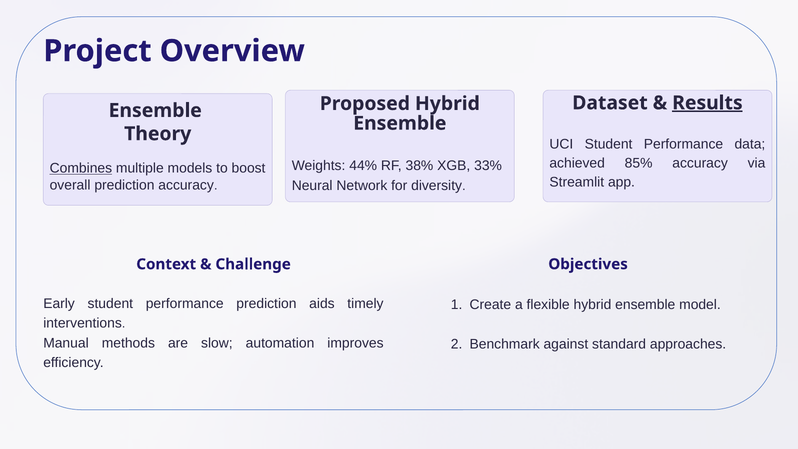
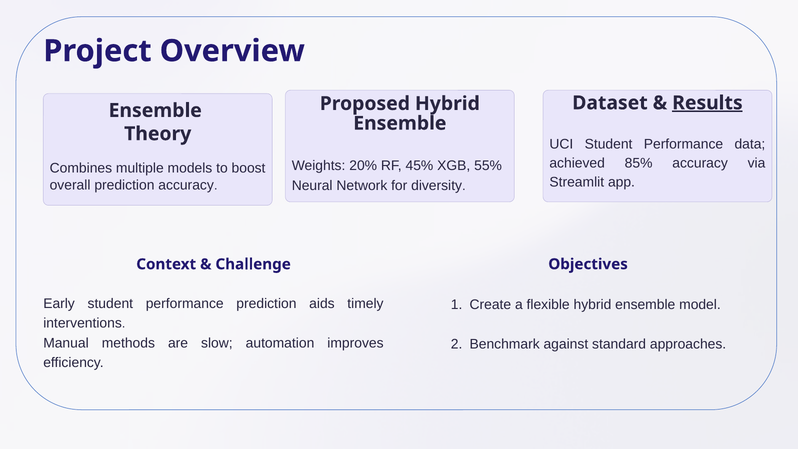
44%: 44% -> 20% (363, 166)
38%: 38% -> 45% (419, 166)
33%: 33% -> 55% (488, 166)
Combines underline: present -> none (81, 168)
